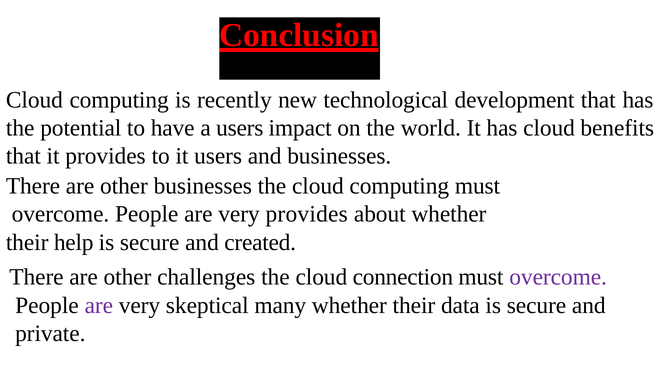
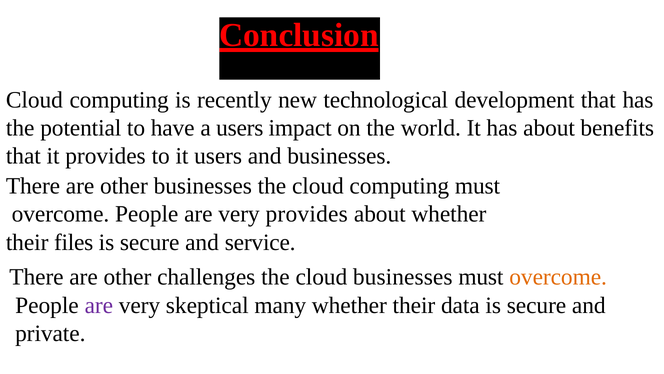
has cloud: cloud -> about (549, 128)
help: help -> files (74, 242)
created: created -> service (260, 242)
cloud connection: connection -> businesses (403, 277)
overcome colour: purple -> orange (558, 277)
